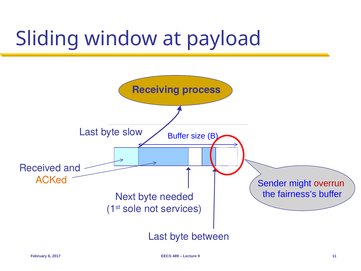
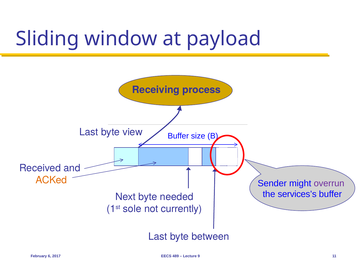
slow: slow -> view (133, 132)
overrun colour: red -> purple (329, 183)
fairness’s: fairness’s -> services’s (297, 194)
services: services -> currently (181, 209)
